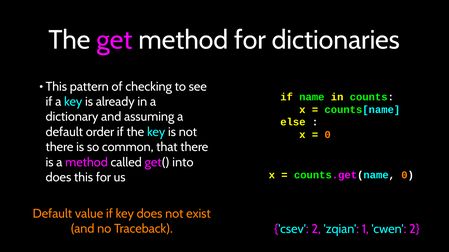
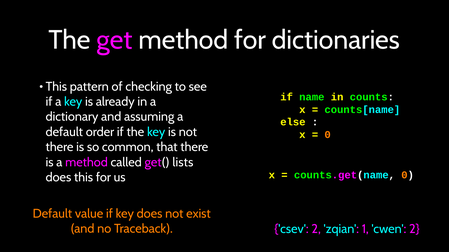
into: into -> lists (183, 163)
